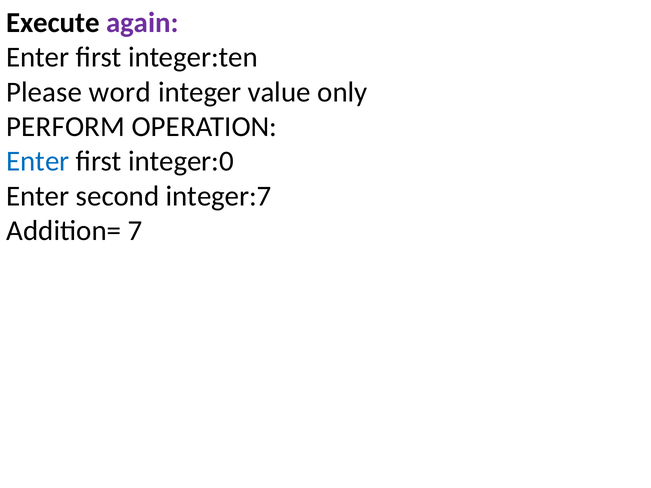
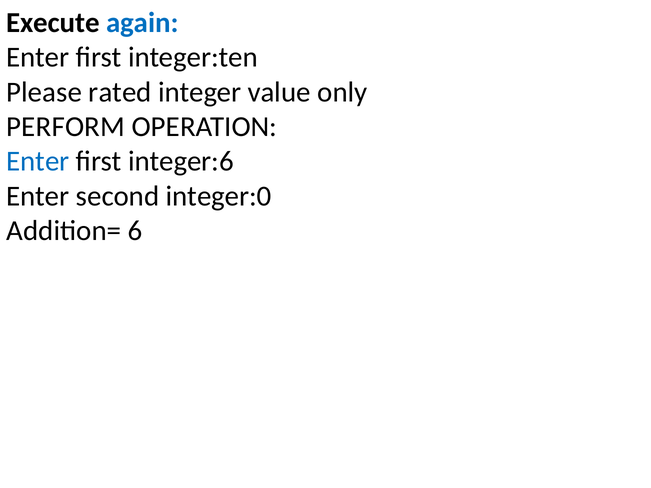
again colour: purple -> blue (142, 23)
word: word -> rated (120, 92)
integer:0: integer:0 -> integer:6 (181, 162)
integer:7: integer:7 -> integer:0 (219, 196)
7: 7 -> 6 (135, 231)
